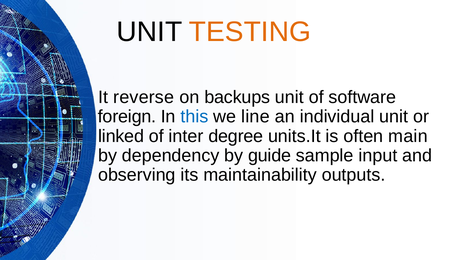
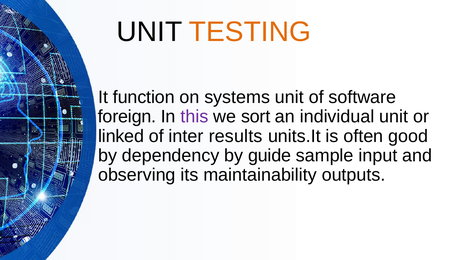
reverse: reverse -> function (144, 97)
backups: backups -> systems (237, 97)
this colour: blue -> purple (195, 116)
line: line -> sort (256, 116)
degree: degree -> results (236, 136)
main: main -> good (408, 136)
